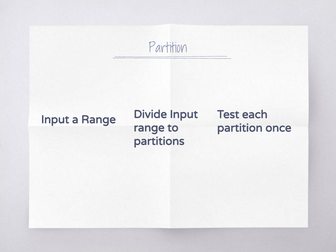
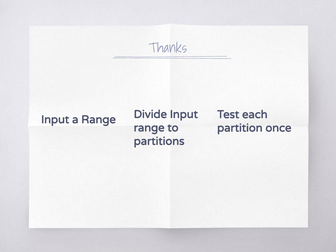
Partition: Partition -> Thanks (168, 48)
